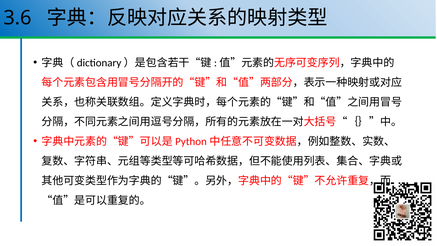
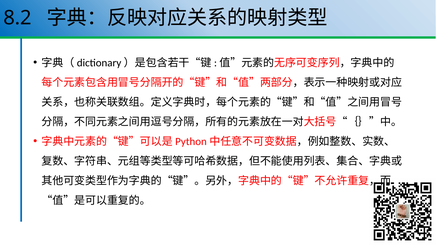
3.6: 3.6 -> 8.2 (17, 18)
